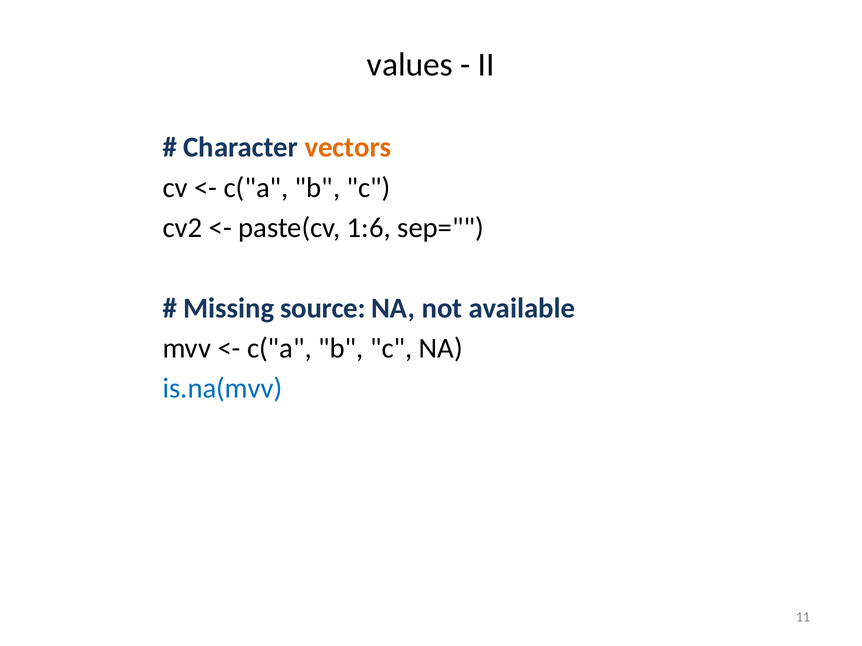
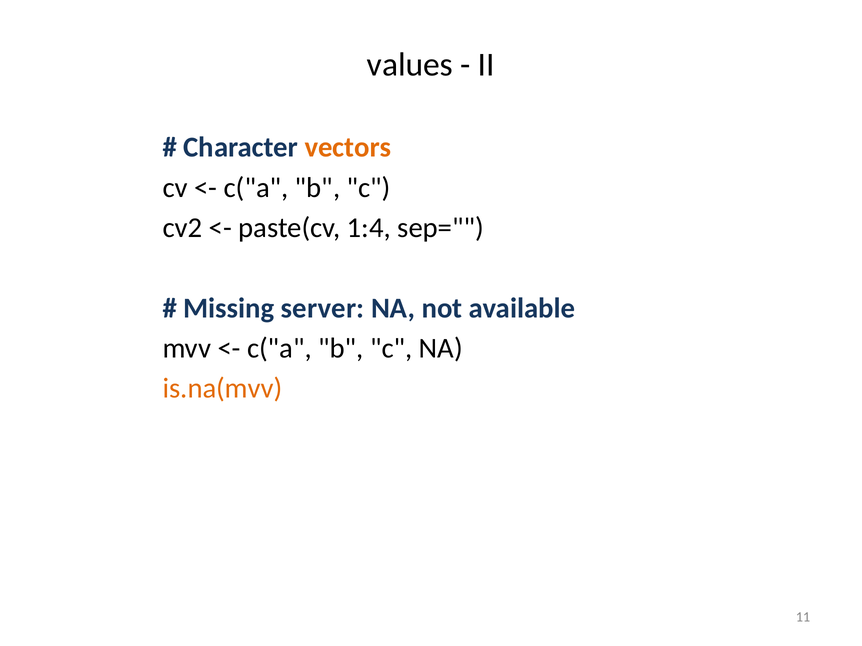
1:6: 1:6 -> 1:4 (369, 228)
source: source -> server (323, 308)
is.na(mvv colour: blue -> orange (223, 389)
